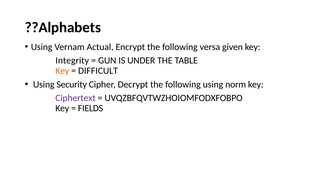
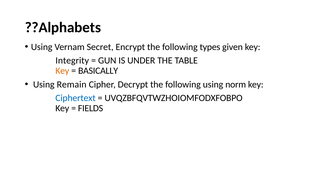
Actual: Actual -> Secret (100, 47)
versa: versa -> types (210, 47)
DIFFICULT: DIFFICULT -> BASICALLY (98, 71)
Security: Security -> Remain (72, 85)
Ciphertext colour: purple -> blue (76, 98)
